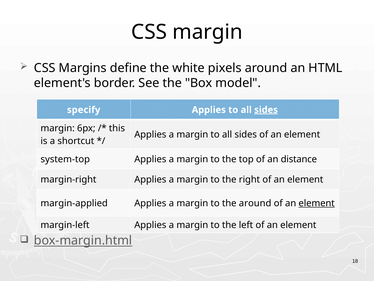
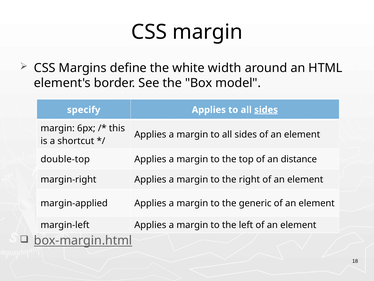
pixels: pixels -> width (225, 68)
system-top: system-top -> double-top (65, 159)
the around: around -> generic (255, 203)
element underline: present -> none (317, 203)
